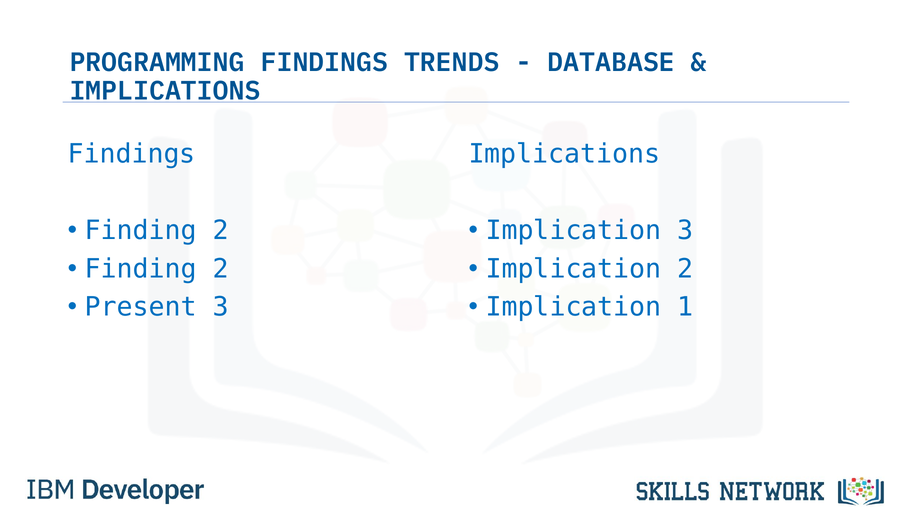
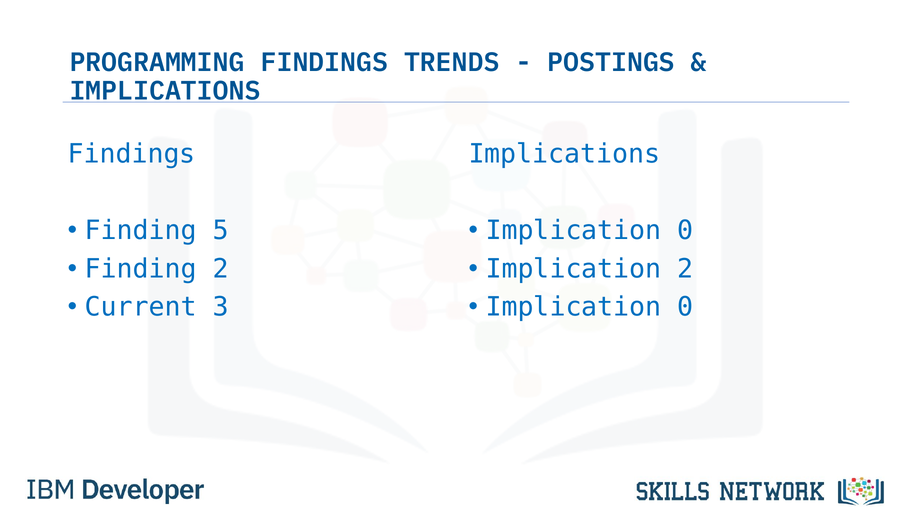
DATABASE: DATABASE -> POSTINGS (611, 62)
2: 2 -> 5 (221, 231)
3: 3 -> 0 (685, 231)
Present: Present -> Current (141, 307)
1: 1 -> 0 (685, 307)
